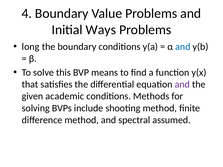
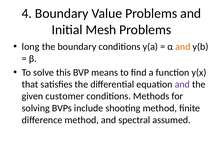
Ways: Ways -> Mesh (101, 30)
and colour: blue -> orange (183, 47)
academic: academic -> customer (65, 96)
